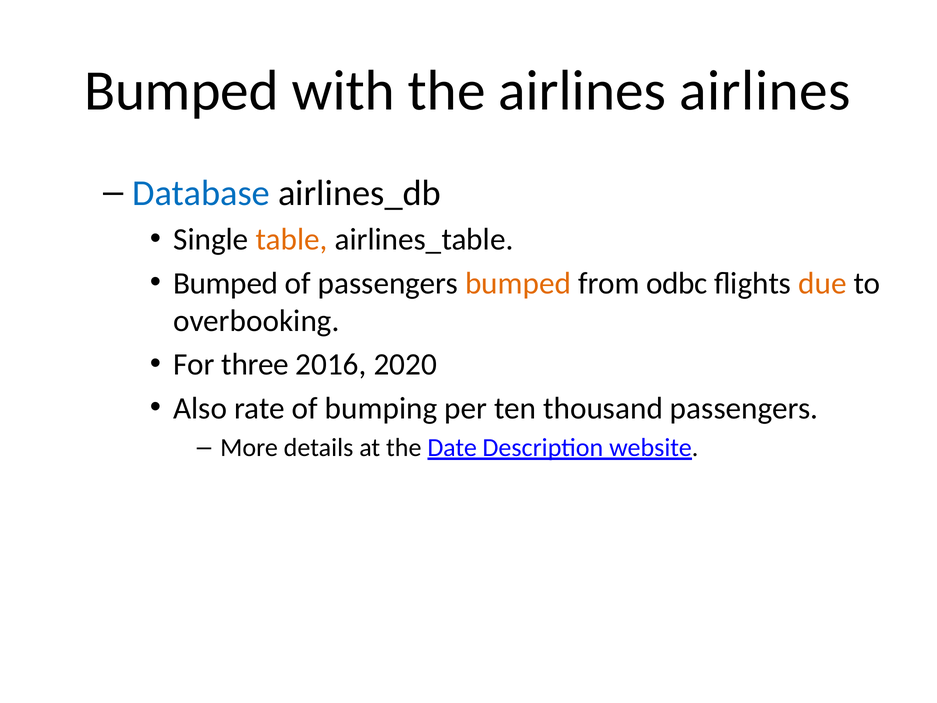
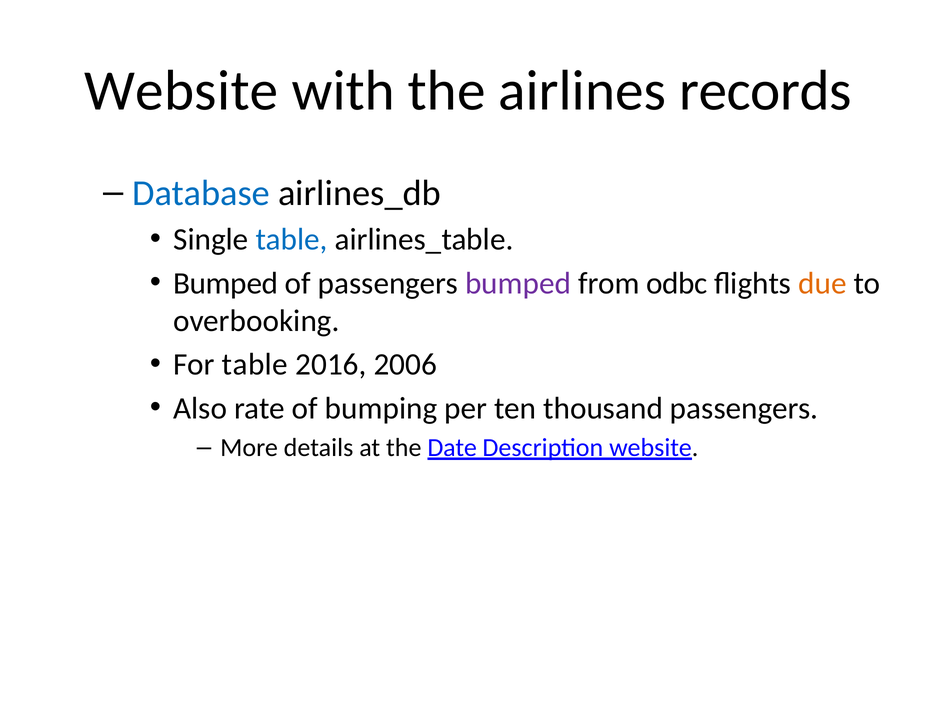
Bumped: Bumped -> Website (181, 91)
airlines airlines: airlines -> records (765, 91)
table colour: orange -> blue (292, 240)
bumped colour: orange -> purple (518, 283)
For three: three -> table (255, 364)
2020: 2020 -> 2006 (405, 364)
